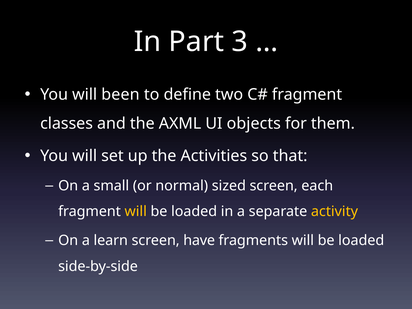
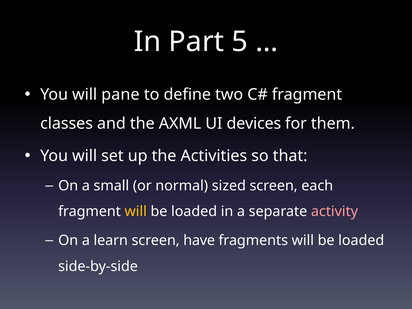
3: 3 -> 5 (240, 42)
been: been -> pane (120, 95)
objects: objects -> devices (254, 123)
activity colour: yellow -> pink (335, 212)
